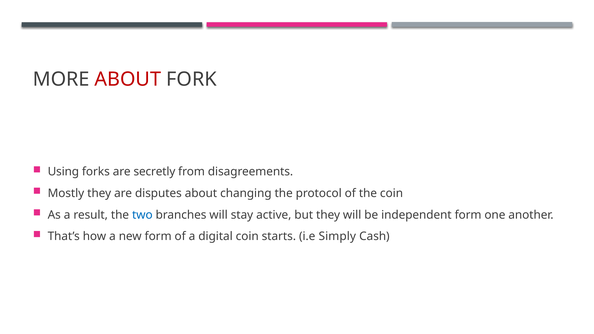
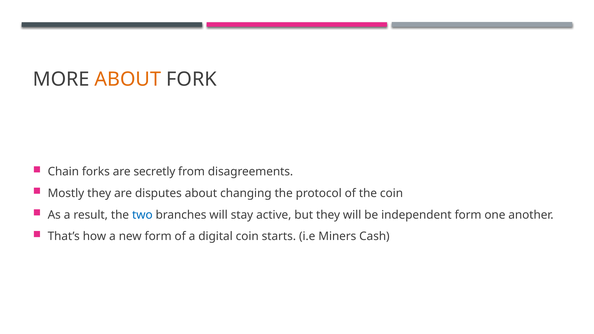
ABOUT colour: red -> orange (128, 79)
Using: Using -> Chain (63, 172)
Simply: Simply -> Miners (337, 236)
